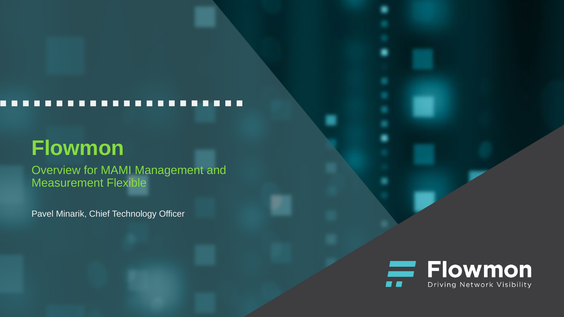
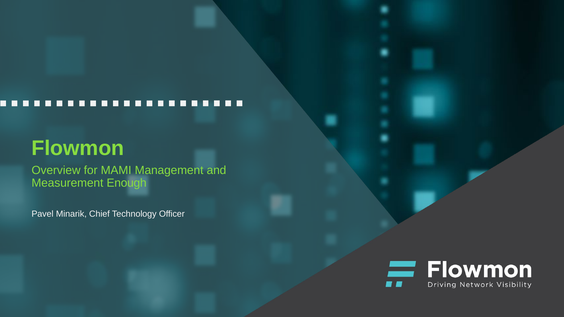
Flexible: Flexible -> Enough (127, 183)
